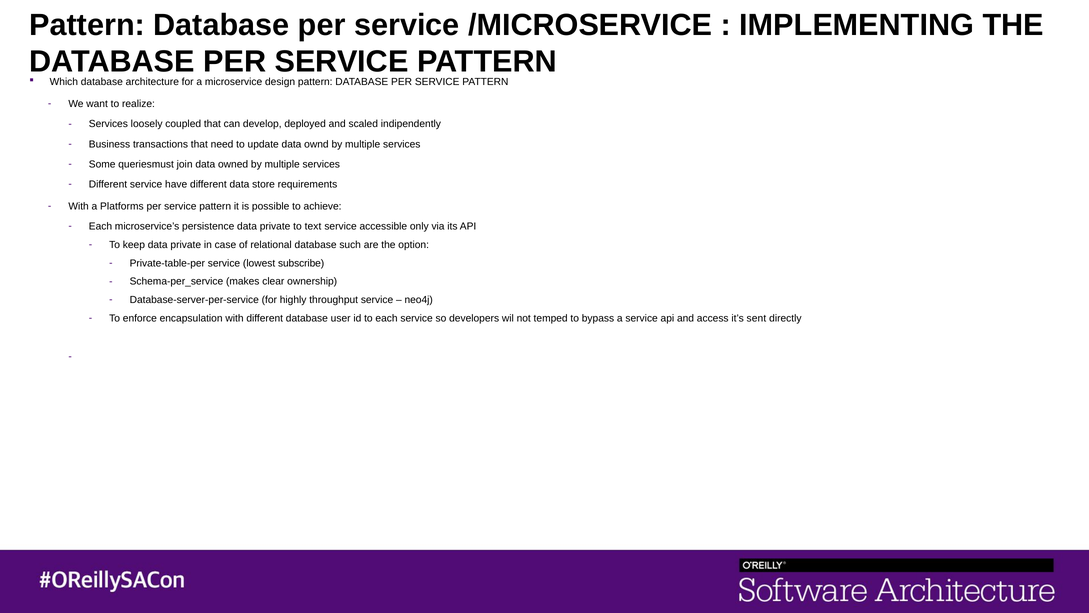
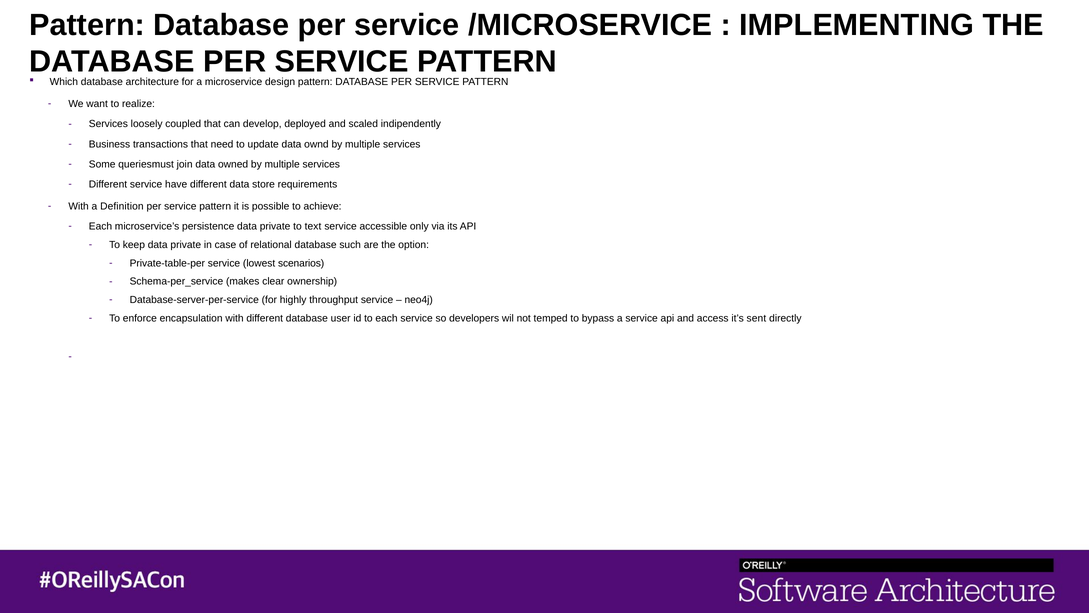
Platforms: Platforms -> Definition (122, 206)
subscribe: subscribe -> scenarios (301, 263)
